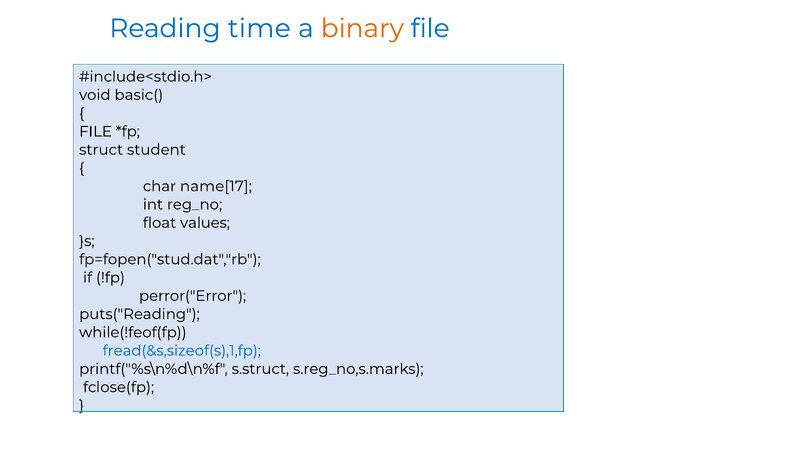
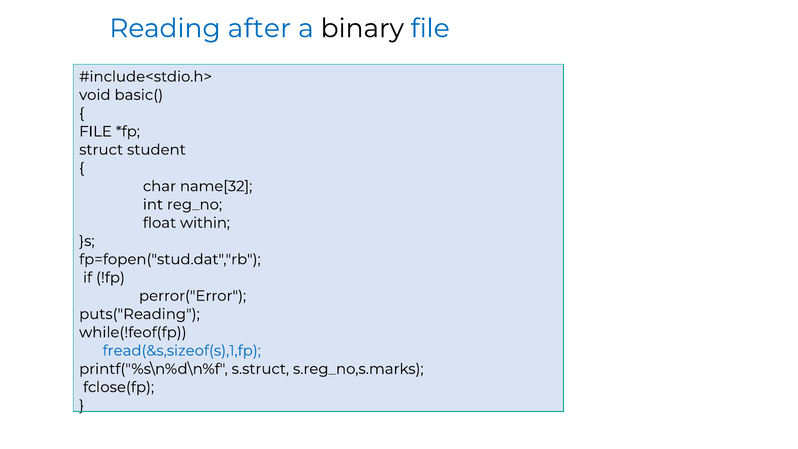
time: time -> after (259, 28)
binary colour: orange -> black (362, 28)
name[17: name[17 -> name[32 (216, 186)
values: values -> within (205, 223)
